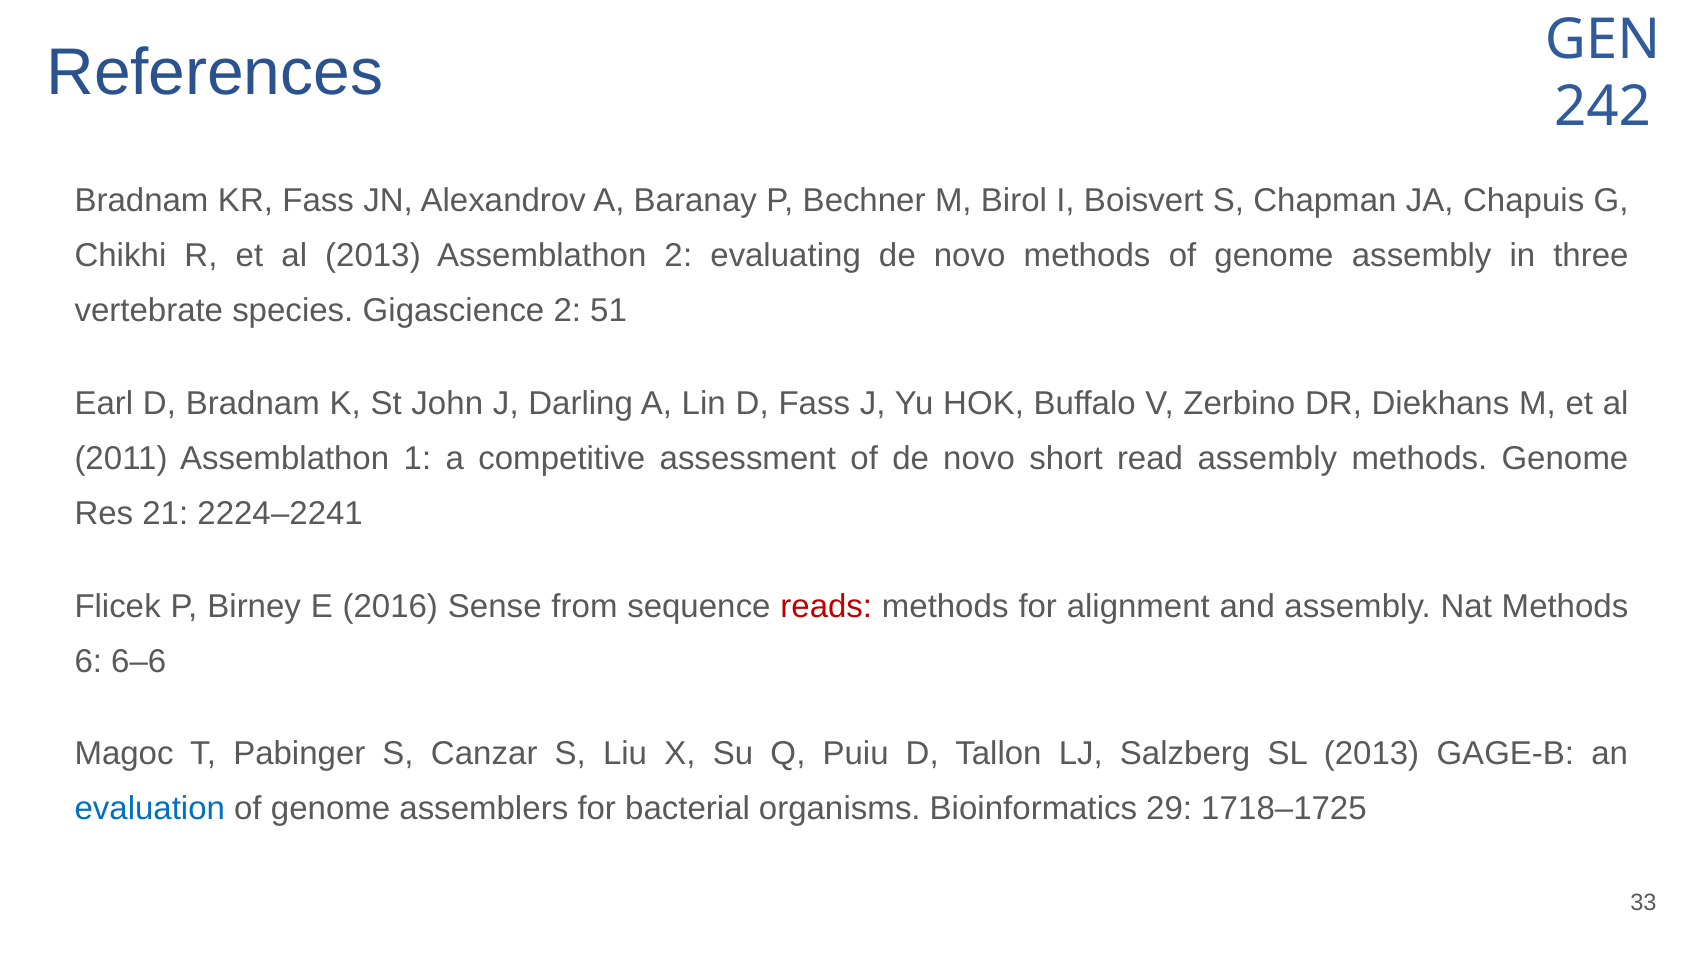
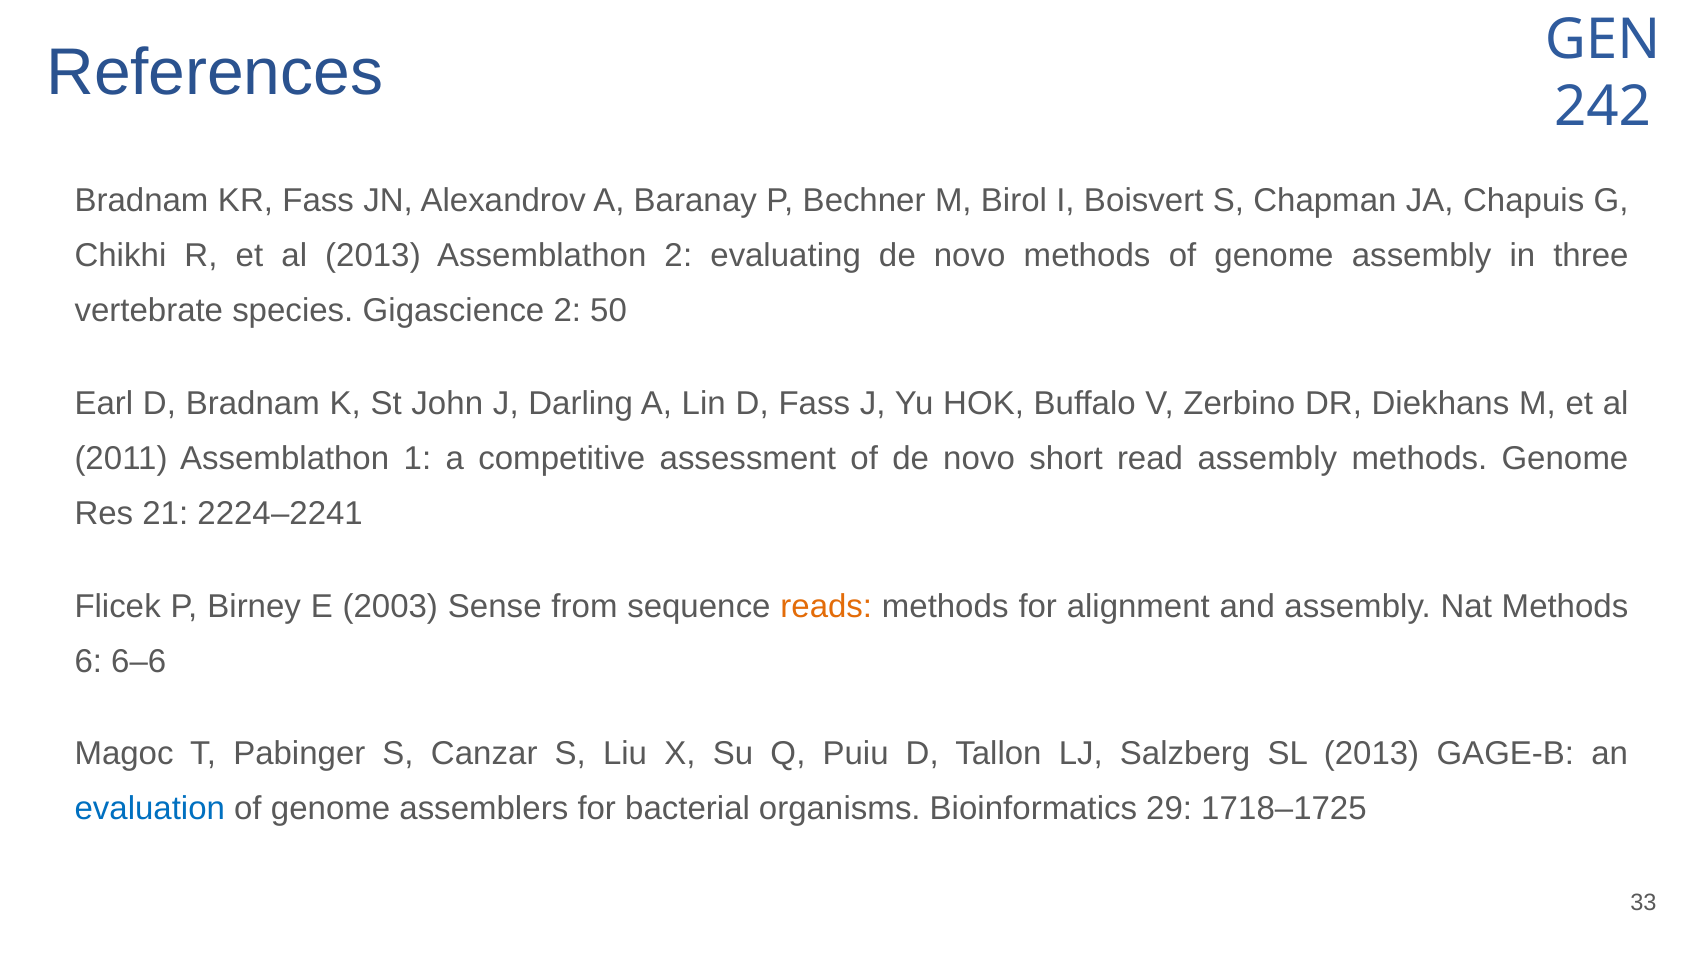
51: 51 -> 50 (609, 311)
2016: 2016 -> 2003 (390, 606)
reads colour: red -> orange (826, 606)
